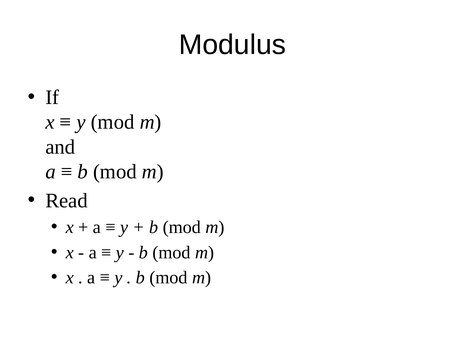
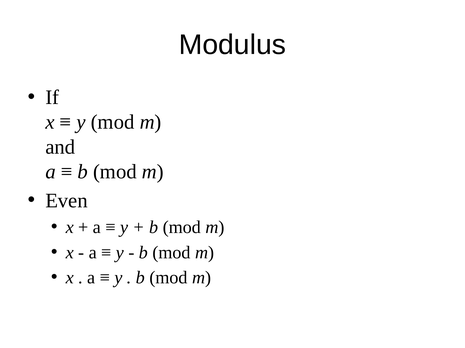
Read: Read -> Even (67, 201)
